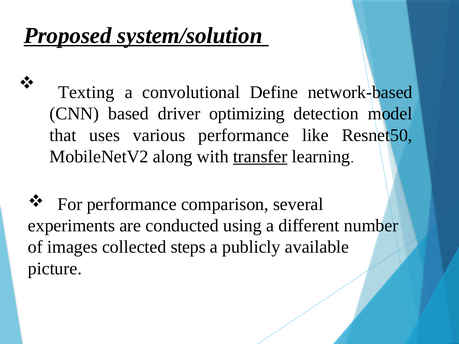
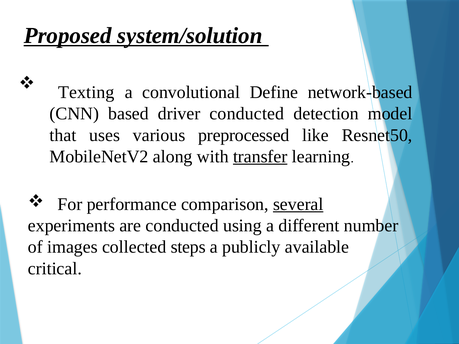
driver optimizing: optimizing -> conducted (247, 114)
various performance: performance -> preprocessed (244, 135)
several underline: none -> present (298, 204)
picture: picture -> critical (55, 269)
